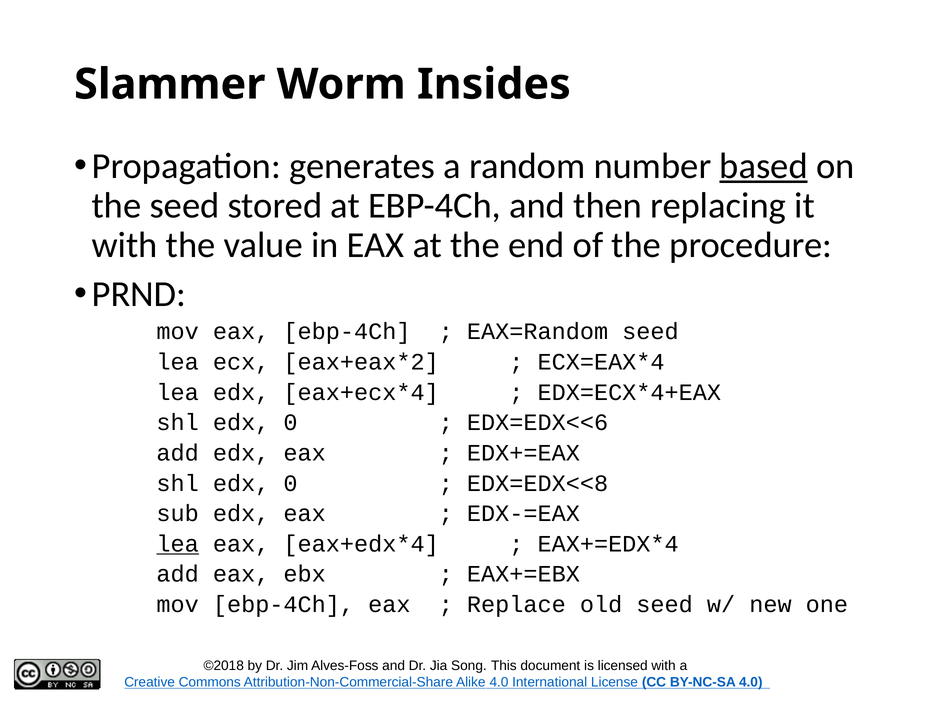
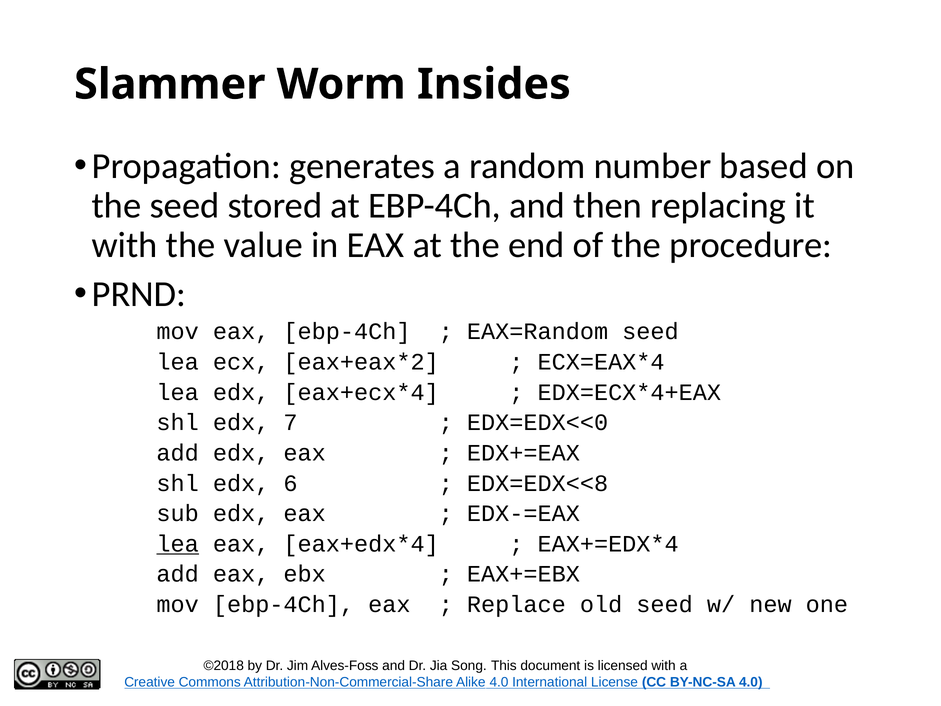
based underline: present -> none (764, 166)
0: 0 -> 7 (291, 423)
EDX=EDX<<6: EDX=EDX<<6 -> EDX=EDX<<0 (538, 423)
0: 0 -> 6 (291, 483)
